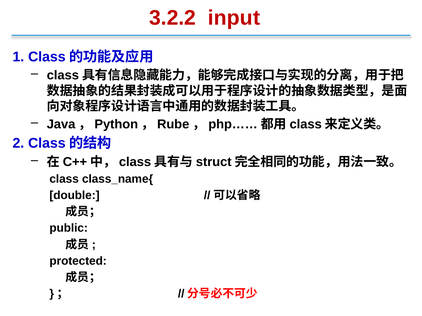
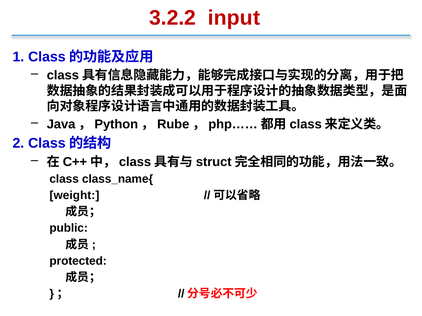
double: double -> weight (74, 196)
